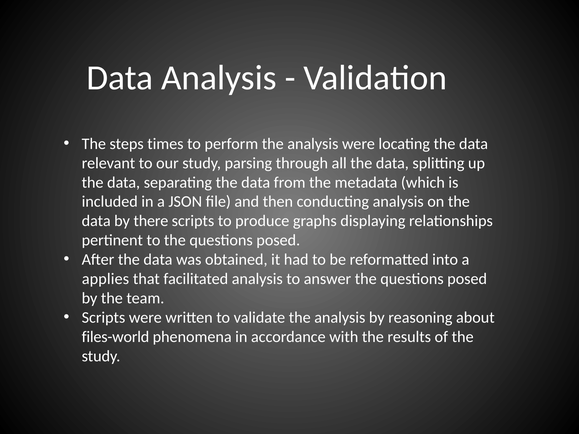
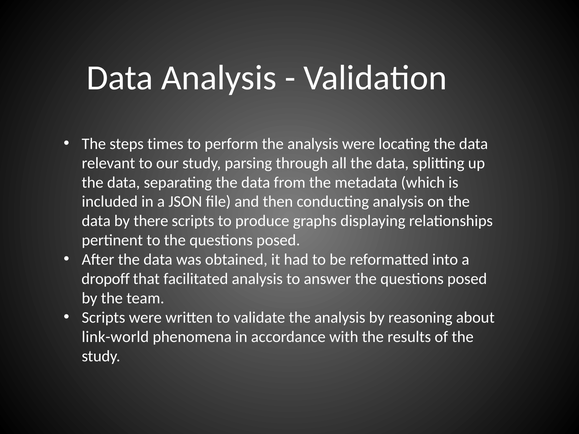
applies: applies -> dropoff (106, 279)
files-world: files-world -> link-world (115, 337)
